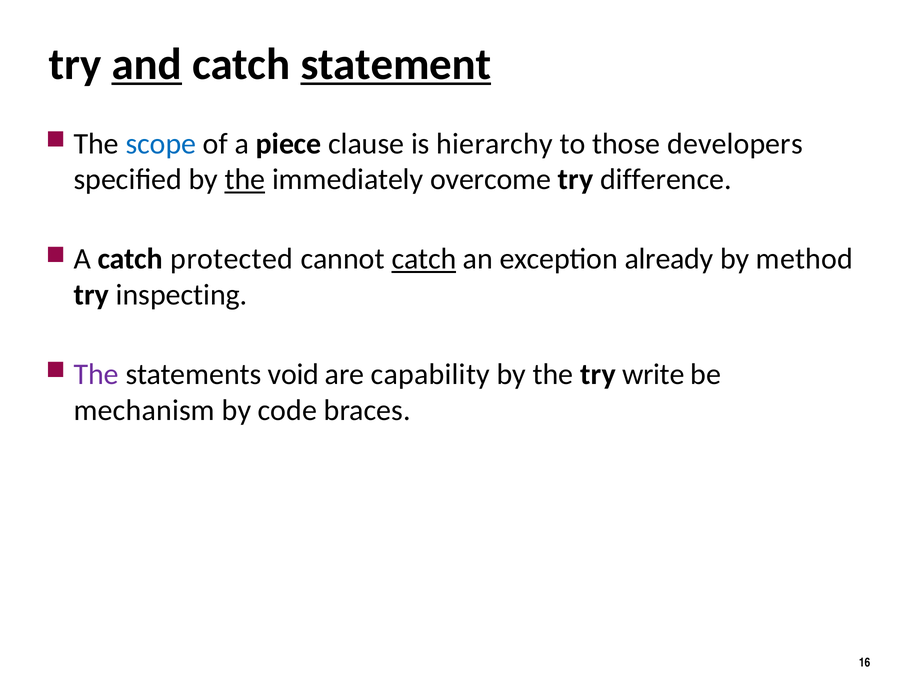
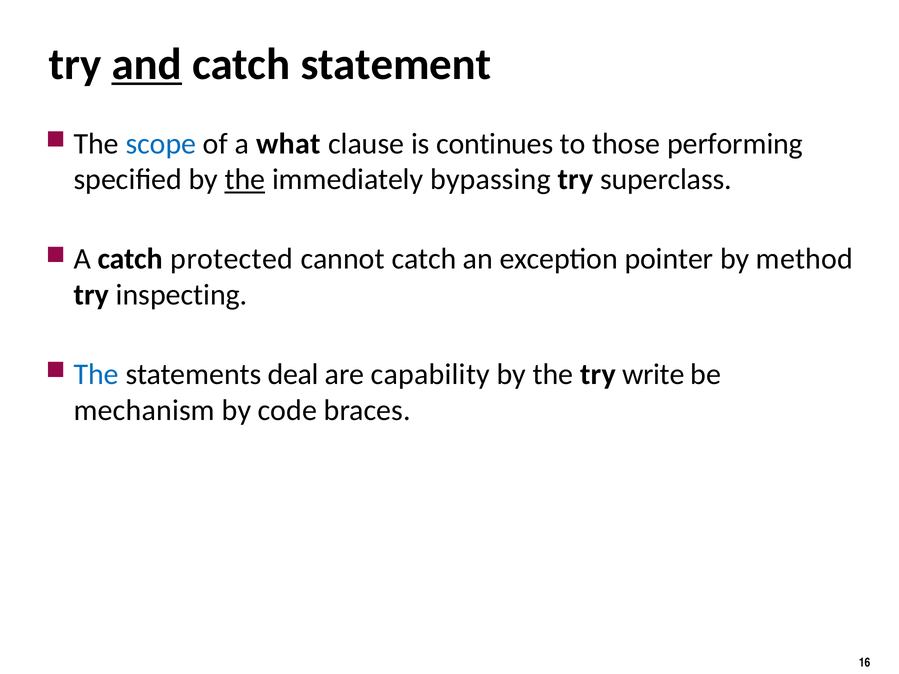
statement underline: present -> none (396, 64)
piece: piece -> what (288, 144)
hierarchy: hierarchy -> continues (495, 144)
developers: developers -> performing (735, 144)
overcome: overcome -> bypassing (490, 180)
difference: difference -> superclass (666, 180)
catch underline: present -> none (424, 259)
already: already -> pointer (669, 259)
The colour: purple -> blue (96, 374)
void: void -> deal (293, 374)
